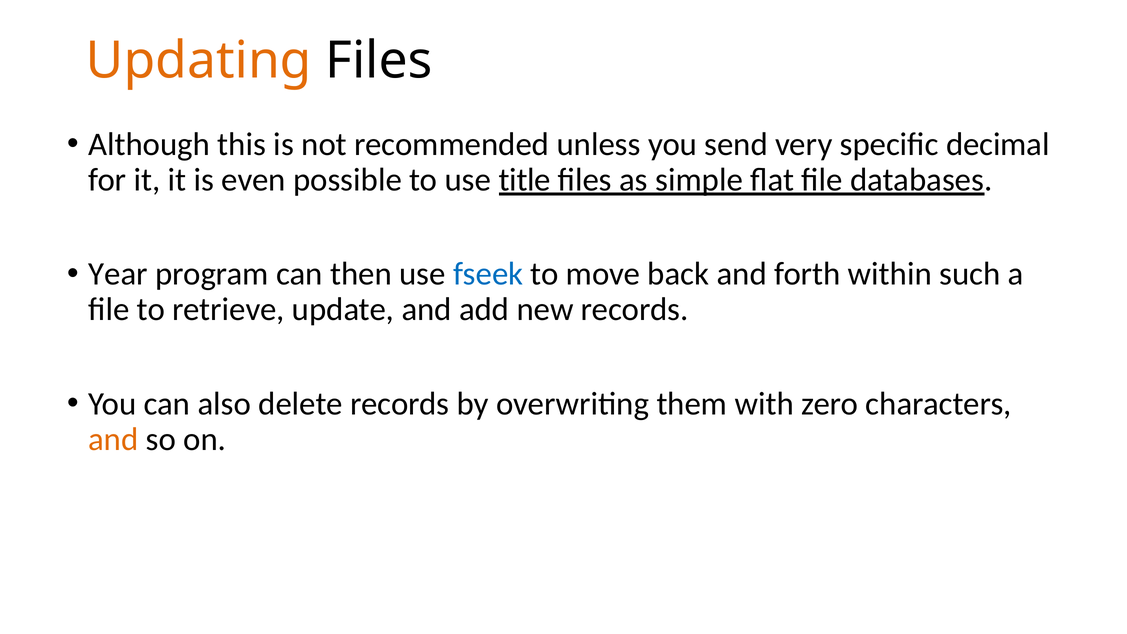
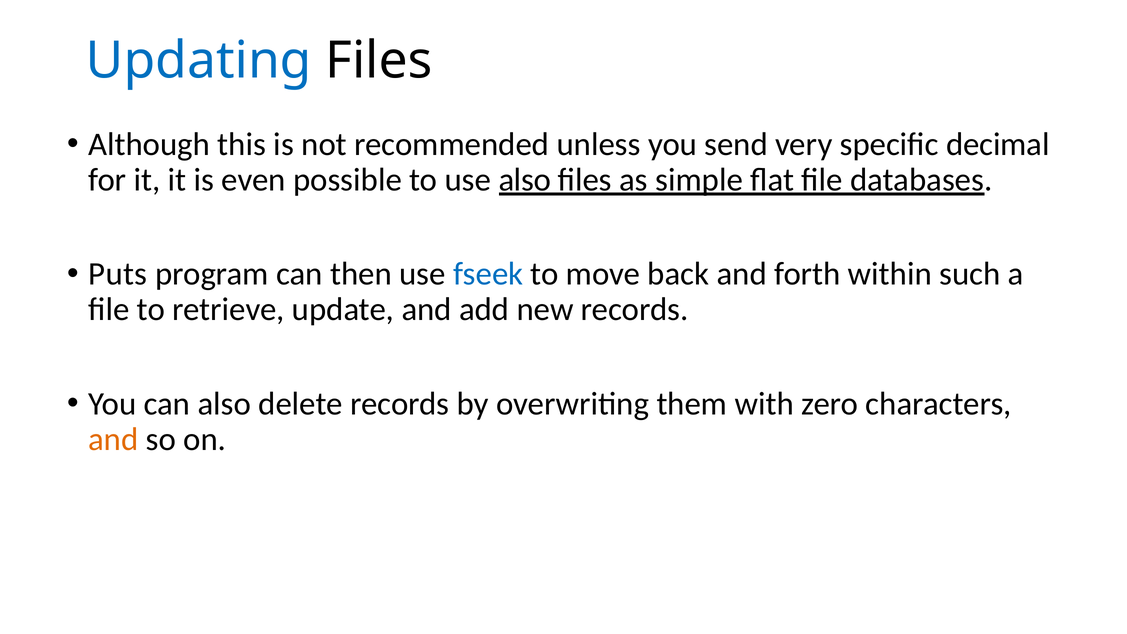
Updating colour: orange -> blue (199, 61)
use title: title -> also (525, 180)
Year: Year -> Puts (118, 274)
